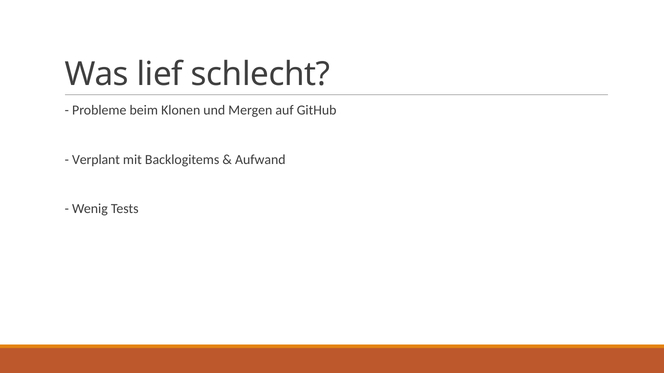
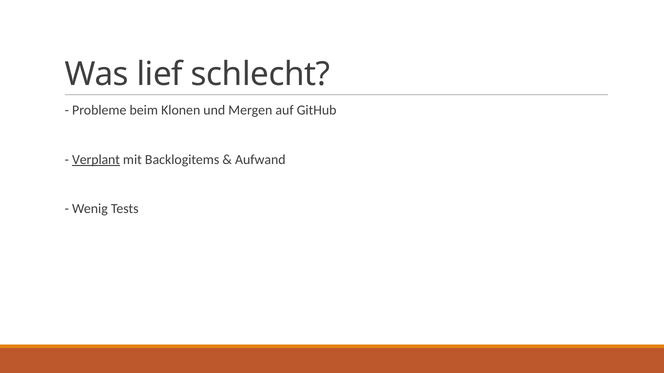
Verplant underline: none -> present (96, 160)
